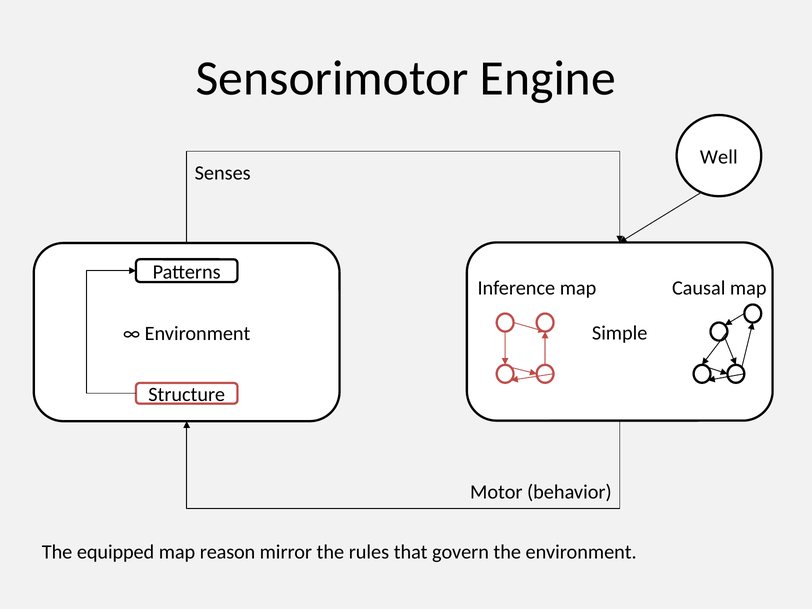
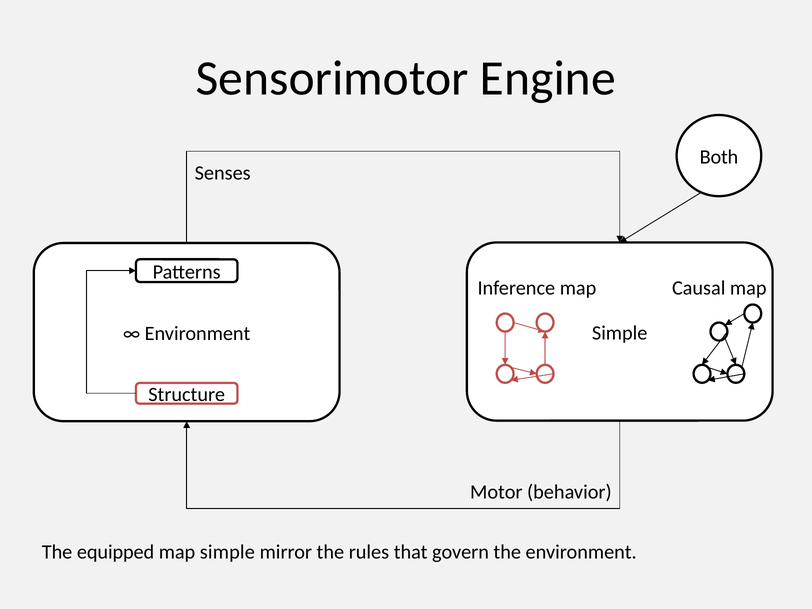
Well: Well -> Both (719, 157)
map reason: reason -> simple (227, 552)
